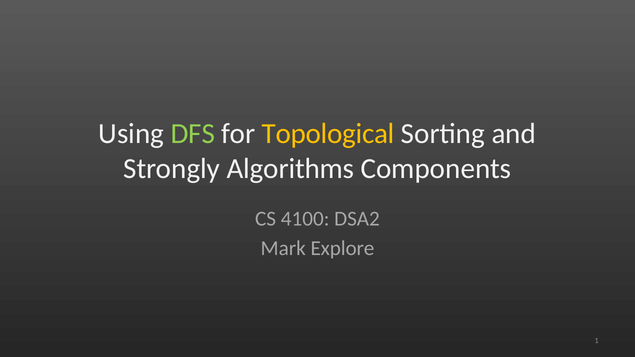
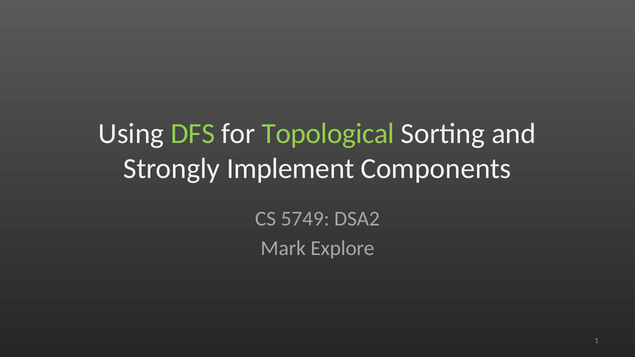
Topological colour: yellow -> light green (328, 134)
Algorithms: Algorithms -> Implement (290, 169)
4100: 4100 -> 5749 (305, 219)
